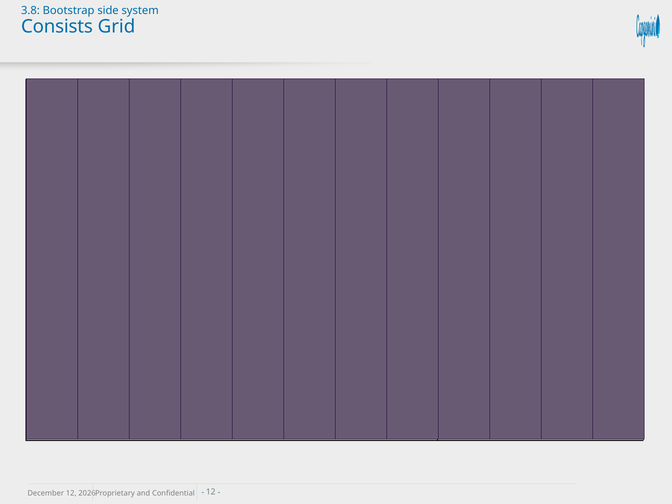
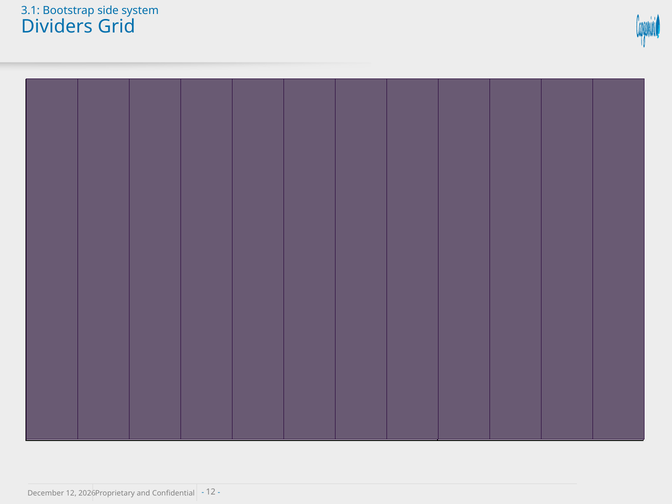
3.8: 3.8 -> 3.1 (30, 11)
Consists: Consists -> Dividers (57, 27)
